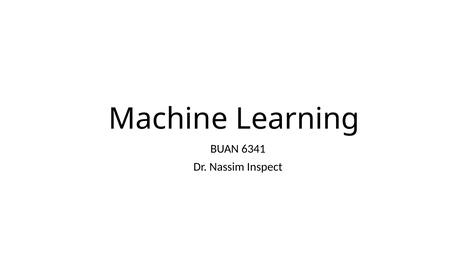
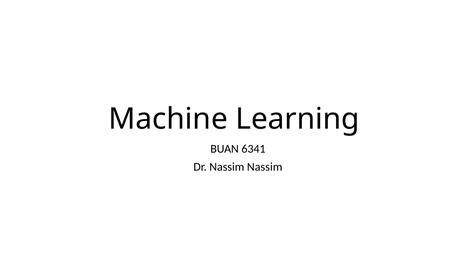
Nassim Inspect: Inspect -> Nassim (265, 167)
